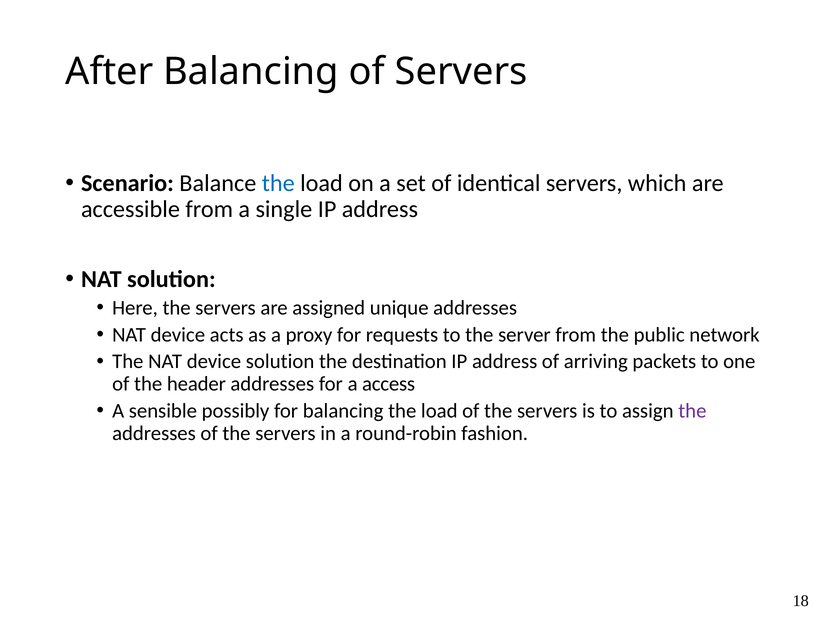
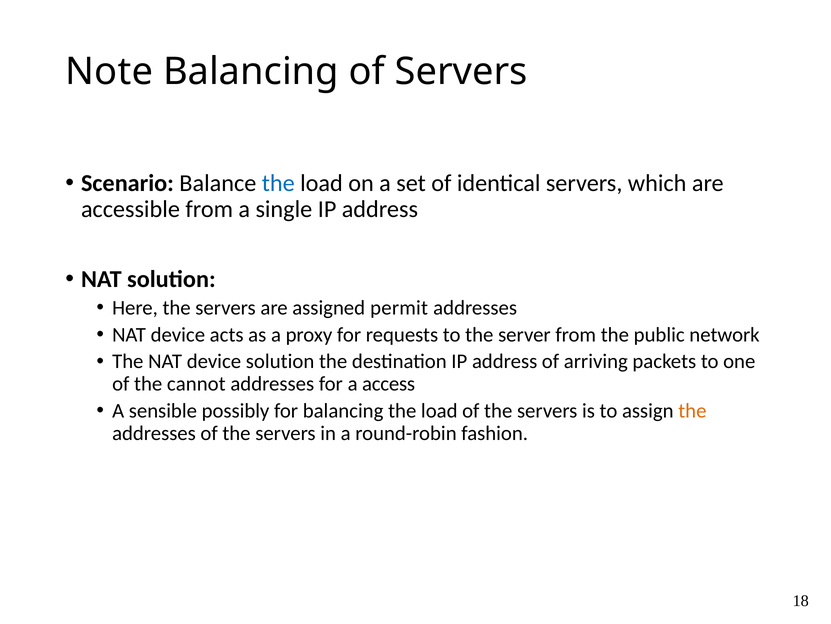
After: After -> Note (109, 72)
unique: unique -> permit (399, 308)
header: header -> cannot (196, 383)
the colour: purple -> orange (692, 410)
